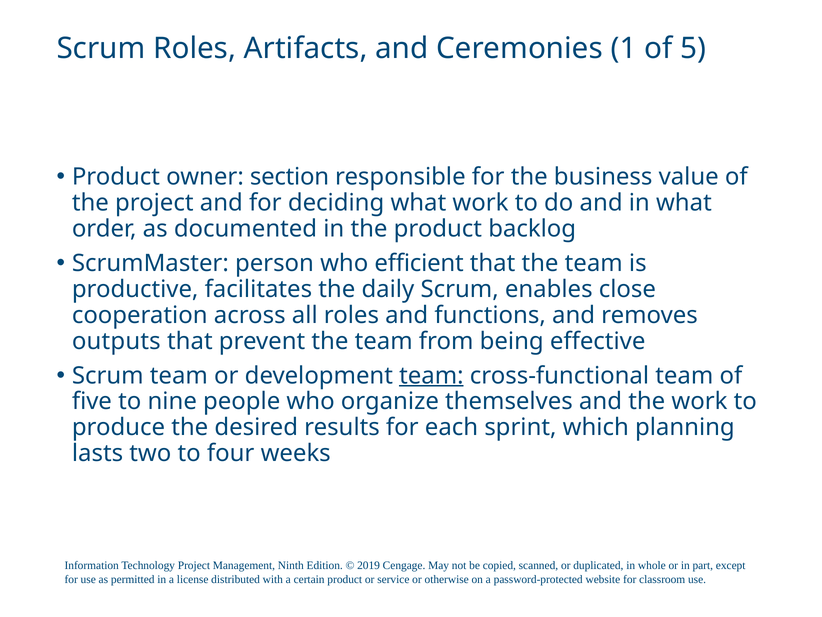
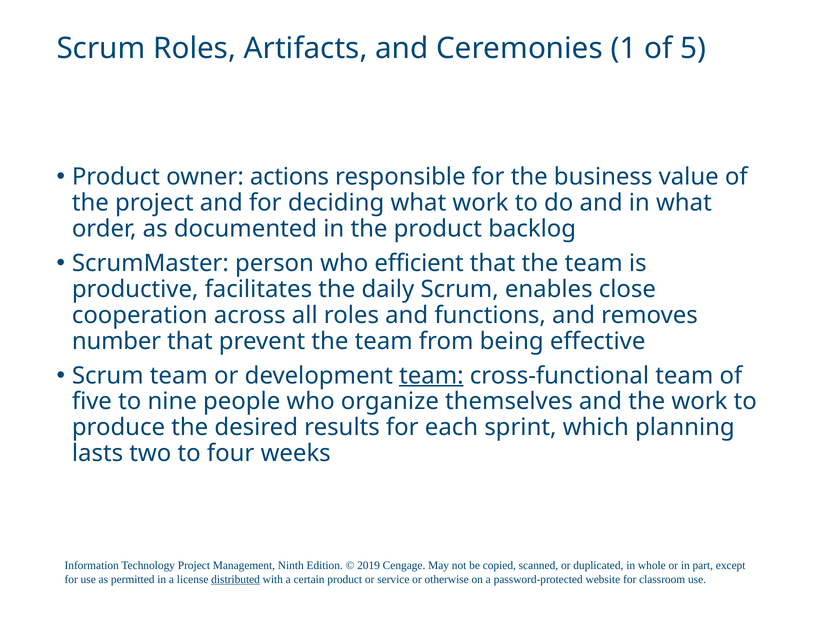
section: section -> actions (290, 177)
outputs: outputs -> number (117, 341)
distributed underline: none -> present (236, 579)
